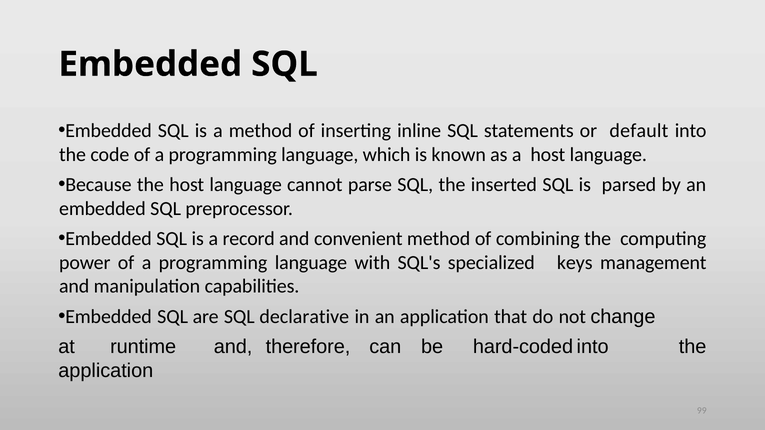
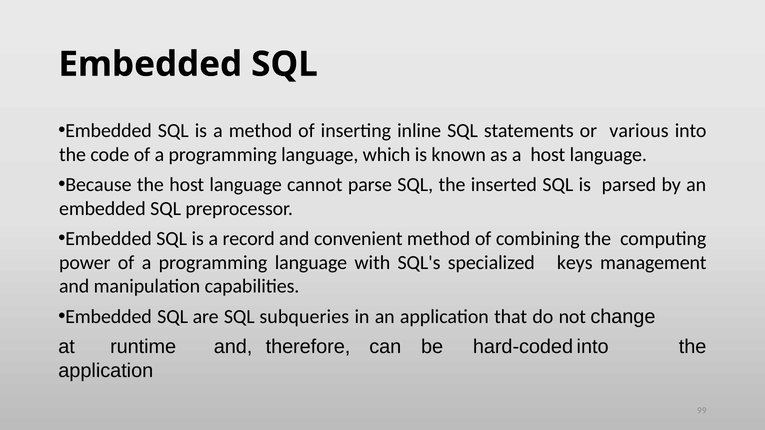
default: default -> various (639, 131)
declarative: declarative -> subqueries (304, 317)
